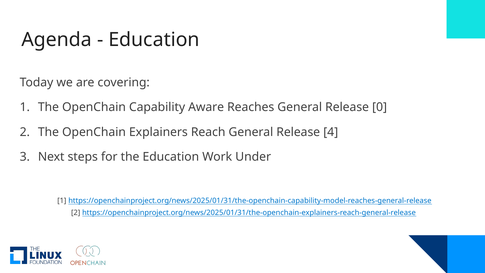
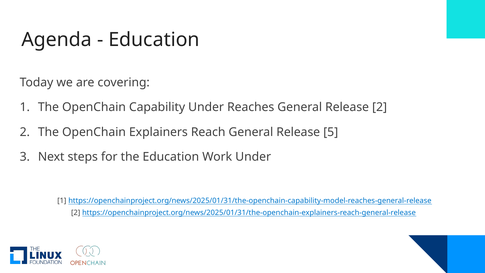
Capability Aware: Aware -> Under (206, 107)
Release 0: 0 -> 2 (380, 107)
4: 4 -> 5 (331, 132)
